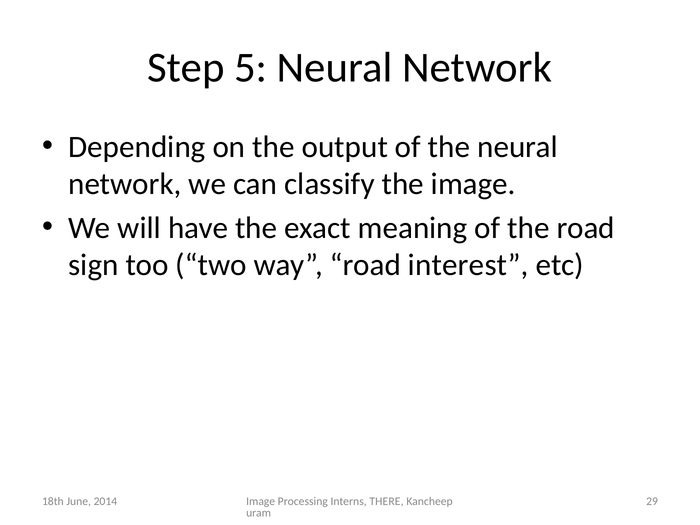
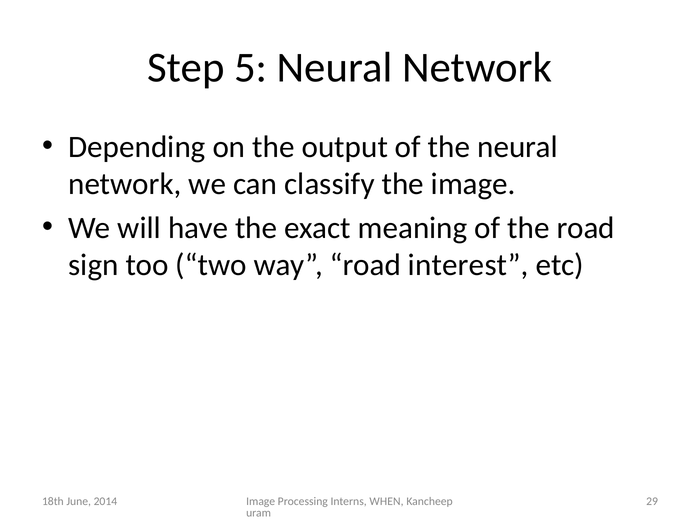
THERE: THERE -> WHEN (387, 501)
